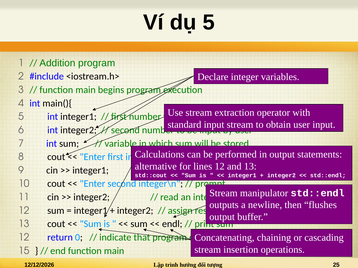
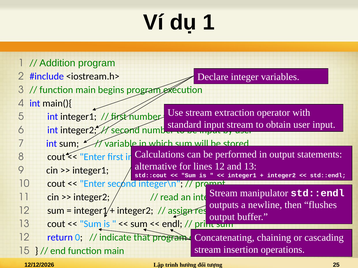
dụ 5: 5 -> 1 (209, 22)
